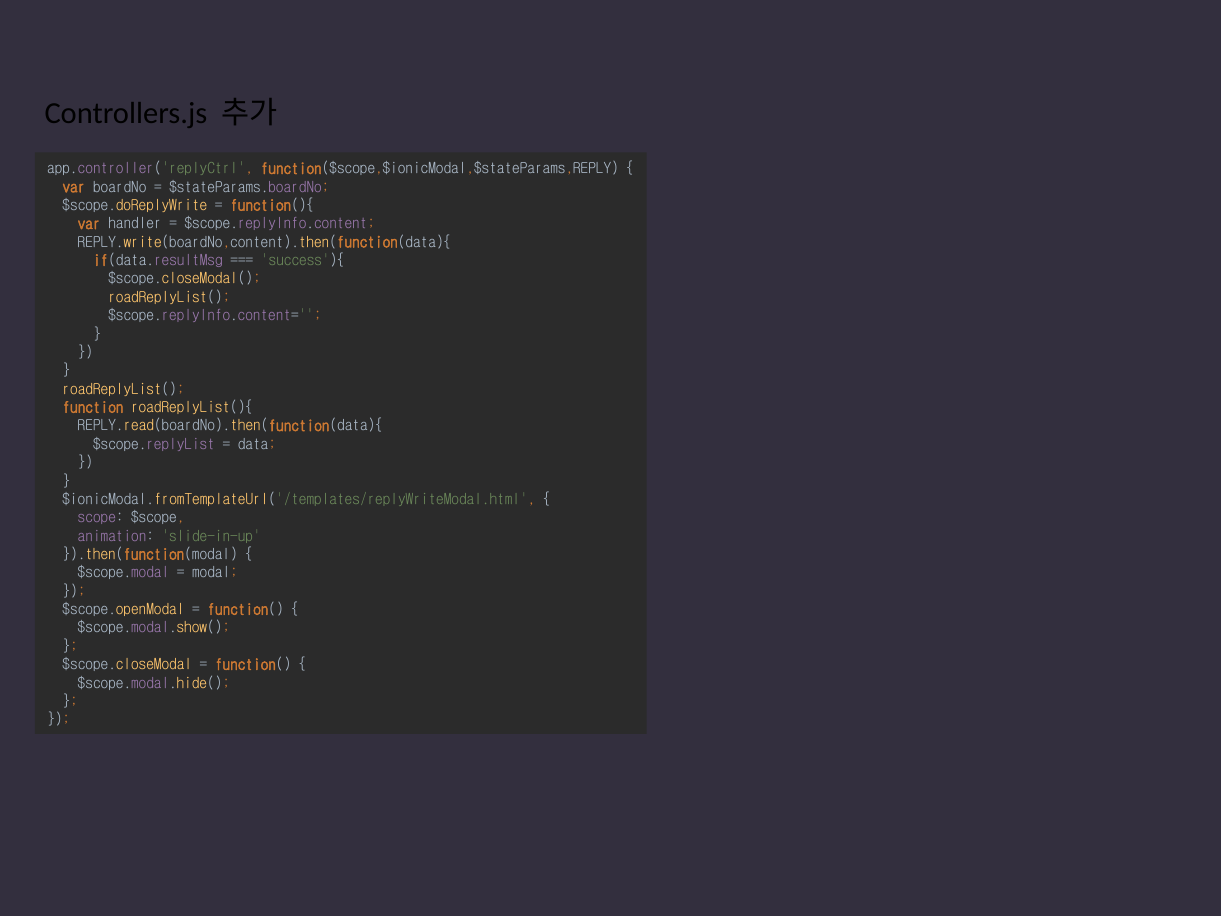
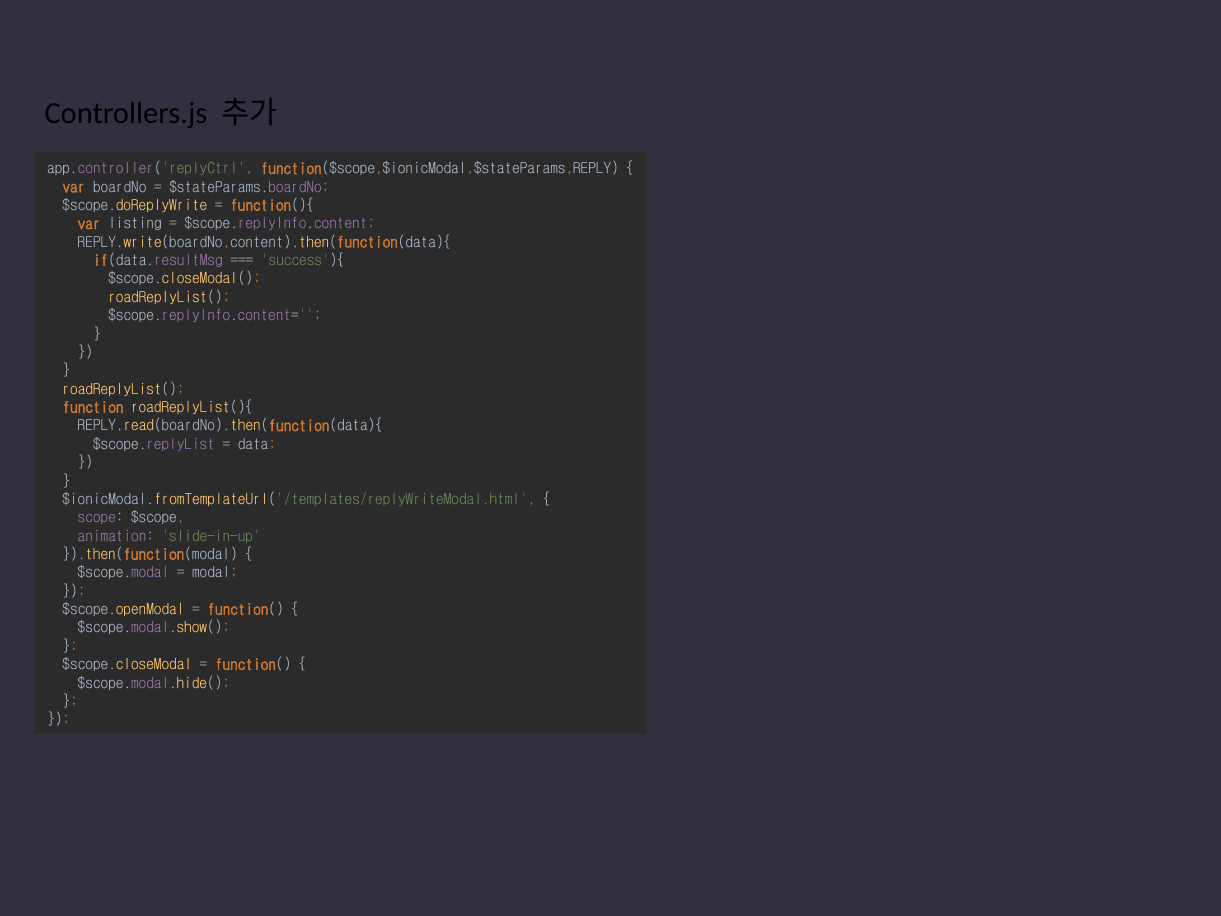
handler: handler -> listing (135, 224)
